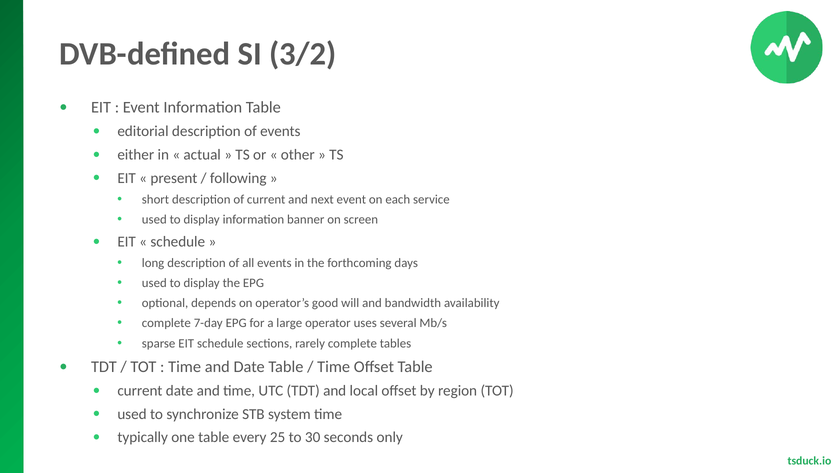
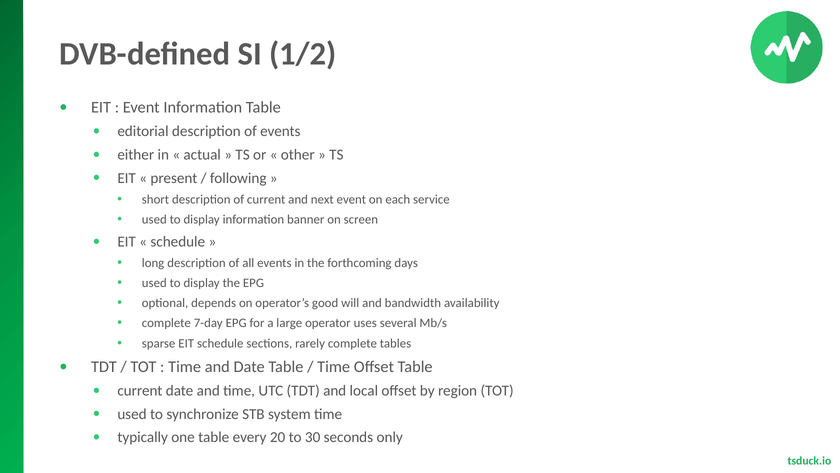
3/2: 3/2 -> 1/2 (303, 54)
25: 25 -> 20 (278, 437)
